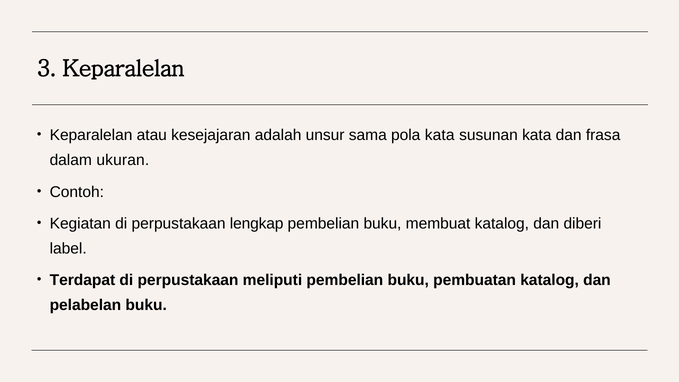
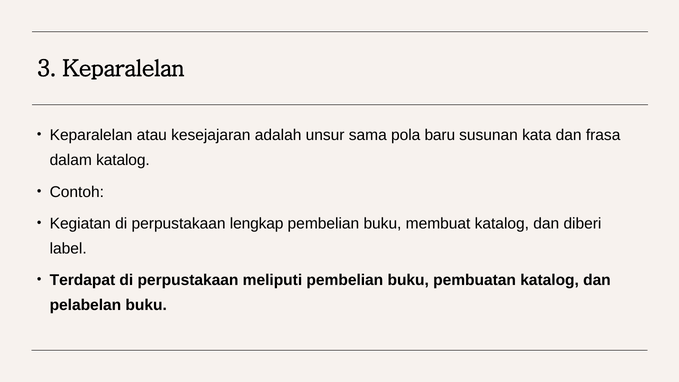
pola kata: kata -> baru (440, 135)
dalam ukuran: ukuran -> katalog (123, 160)
